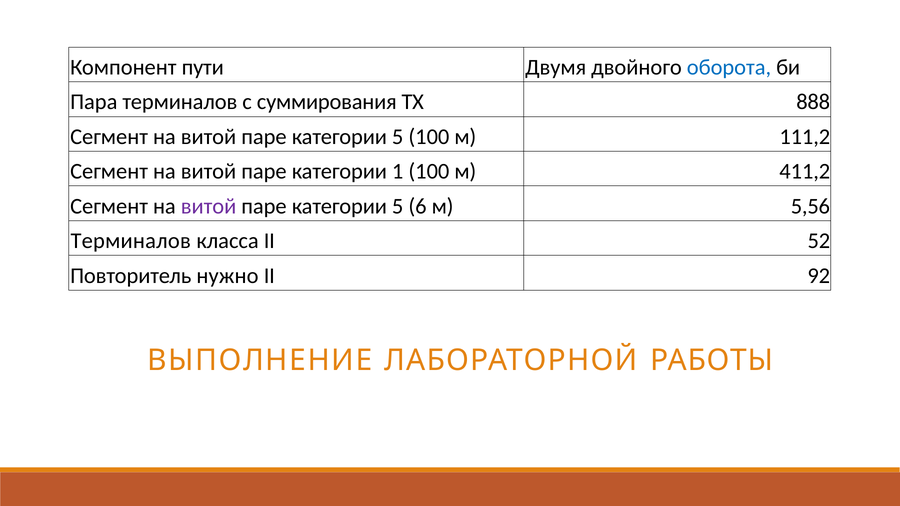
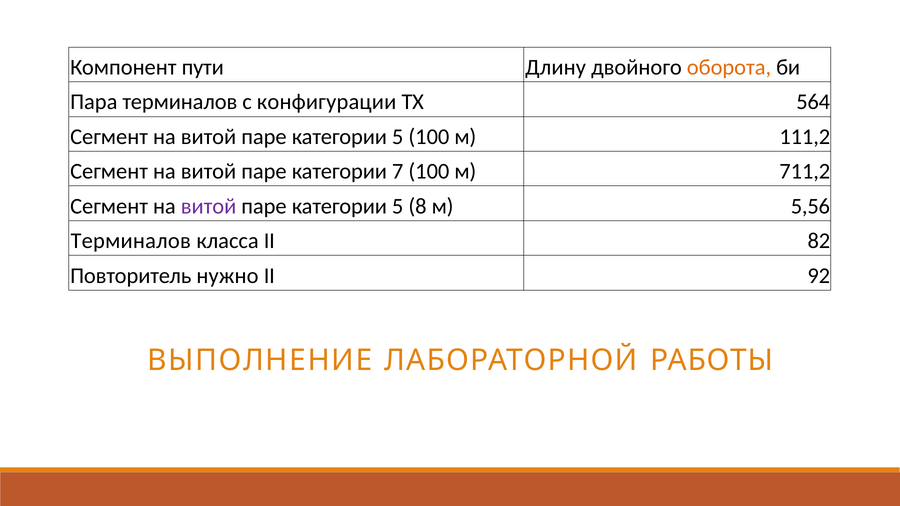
Двумя: Двумя -> Длину (556, 67)
оборота colour: blue -> orange (729, 67)
суммирования: суммирования -> конфигурации (327, 102)
888: 888 -> 564 (813, 102)
1: 1 -> 7 (398, 172)
411,2: 411,2 -> 711,2 (805, 172)
6: 6 -> 8 (418, 206)
52: 52 -> 82 (819, 241)
